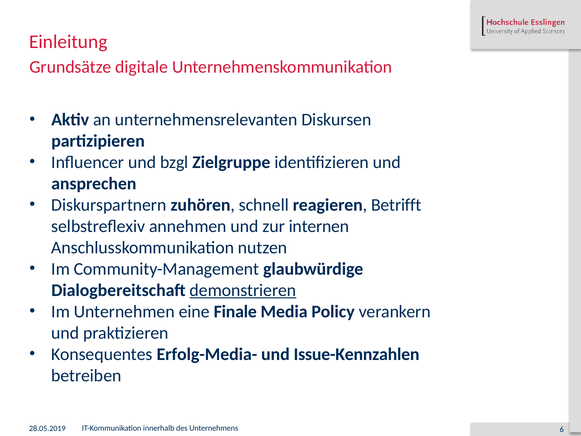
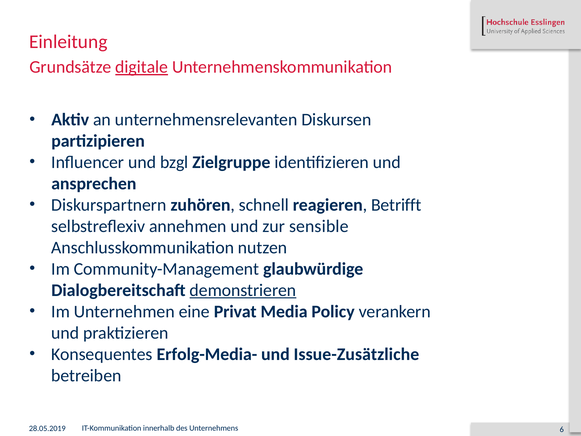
digitale underline: none -> present (142, 67)
internen: internen -> sensible (319, 226)
Finale: Finale -> Privat (235, 311)
Issue-Kennzahlen: Issue-Kennzahlen -> Issue-Zusätzliche (356, 354)
